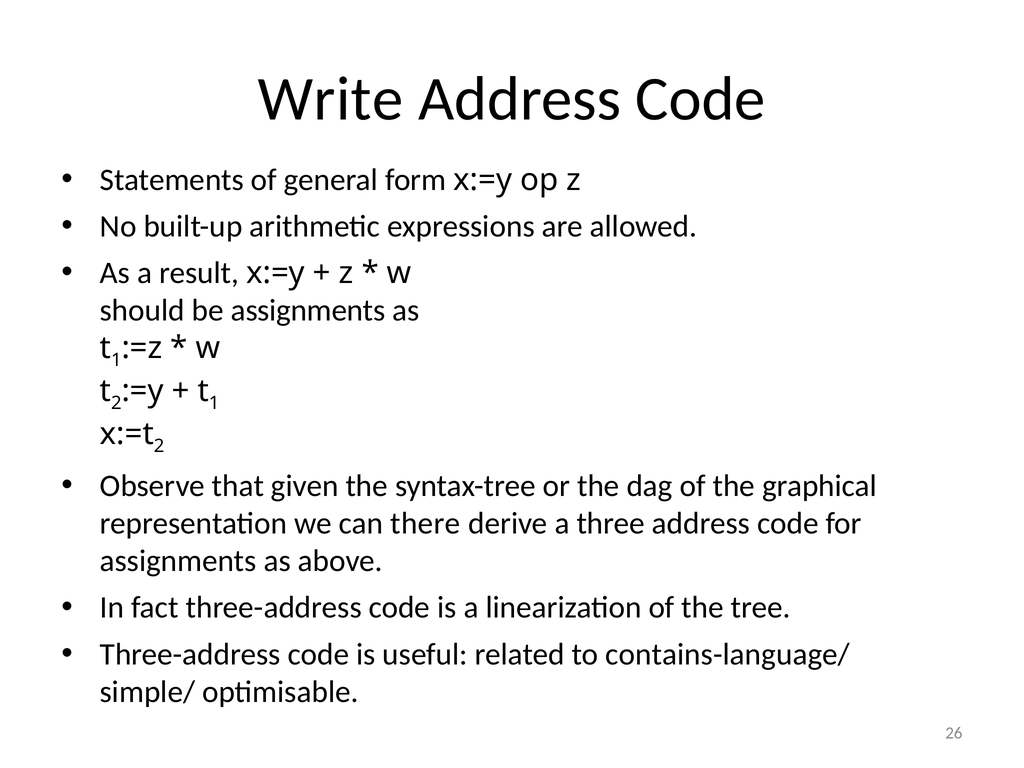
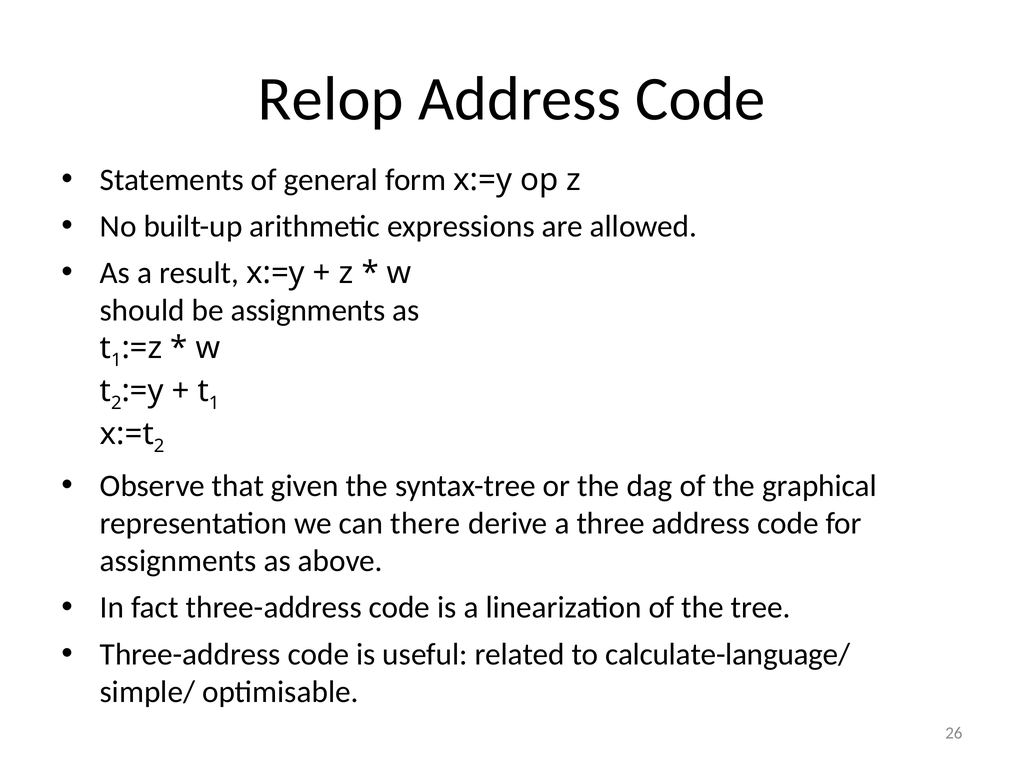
Write: Write -> Relop (331, 99)
contains-language/: contains-language/ -> calculate-language/ (728, 654)
